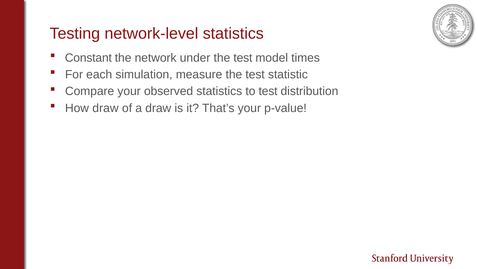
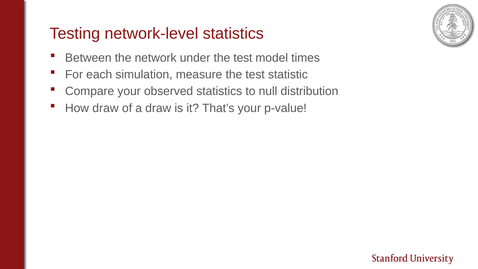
Constant: Constant -> Between (88, 58)
to test: test -> null (268, 91)
